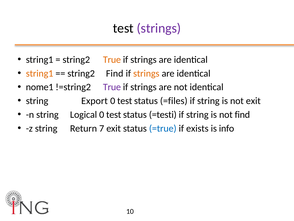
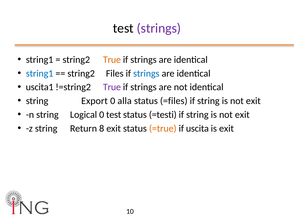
string1 colour: orange -> blue (40, 73)
string2 Find: Find -> Files (115, 73)
strings colour: orange -> blue (146, 73)
nome1: nome1 -> uscita1 (40, 87)
test: test -> alla (125, 101)
find: find -> exit (242, 114)
7: 7 -> 8 (102, 128)
=true colour: blue -> orange (163, 128)
exists: exists -> uscita (197, 128)
is info: info -> exit (226, 128)
